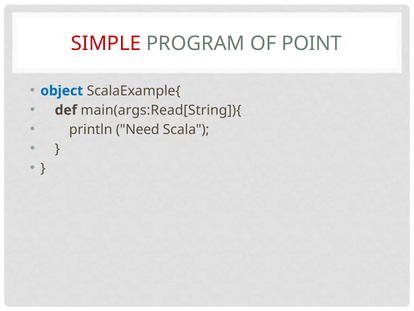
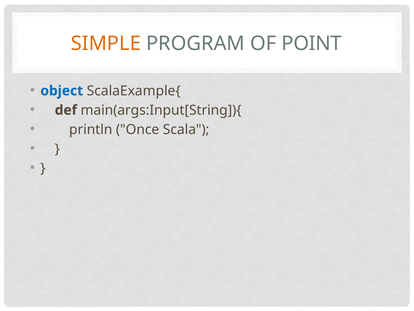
SIMPLE colour: red -> orange (106, 43)
main(args:Read[String]){: main(args:Read[String]){ -> main(args:Input[String]){ (161, 110)
Need: Need -> Once (138, 129)
